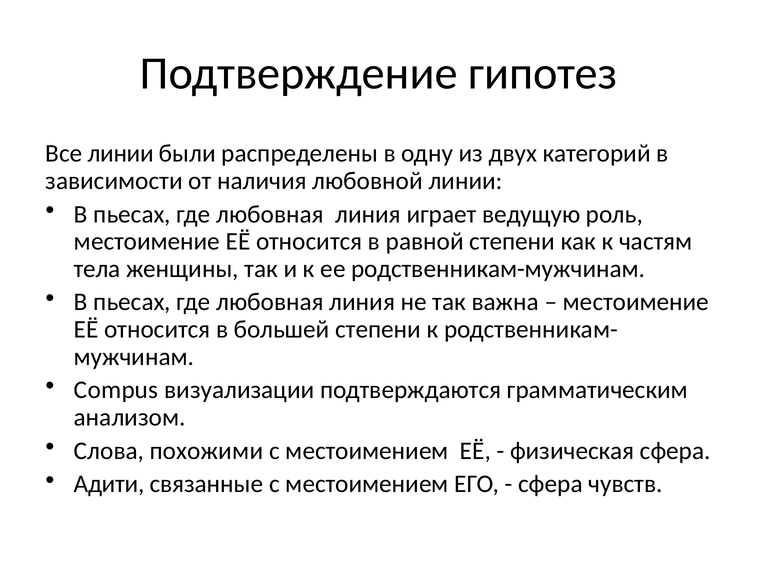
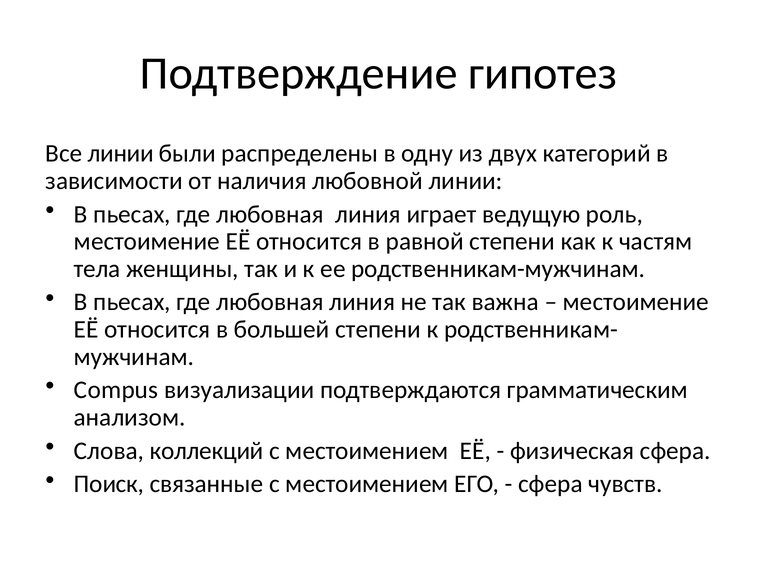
похожими: похожими -> коллекций (207, 450)
Адити: Адити -> Поиск (109, 484)
